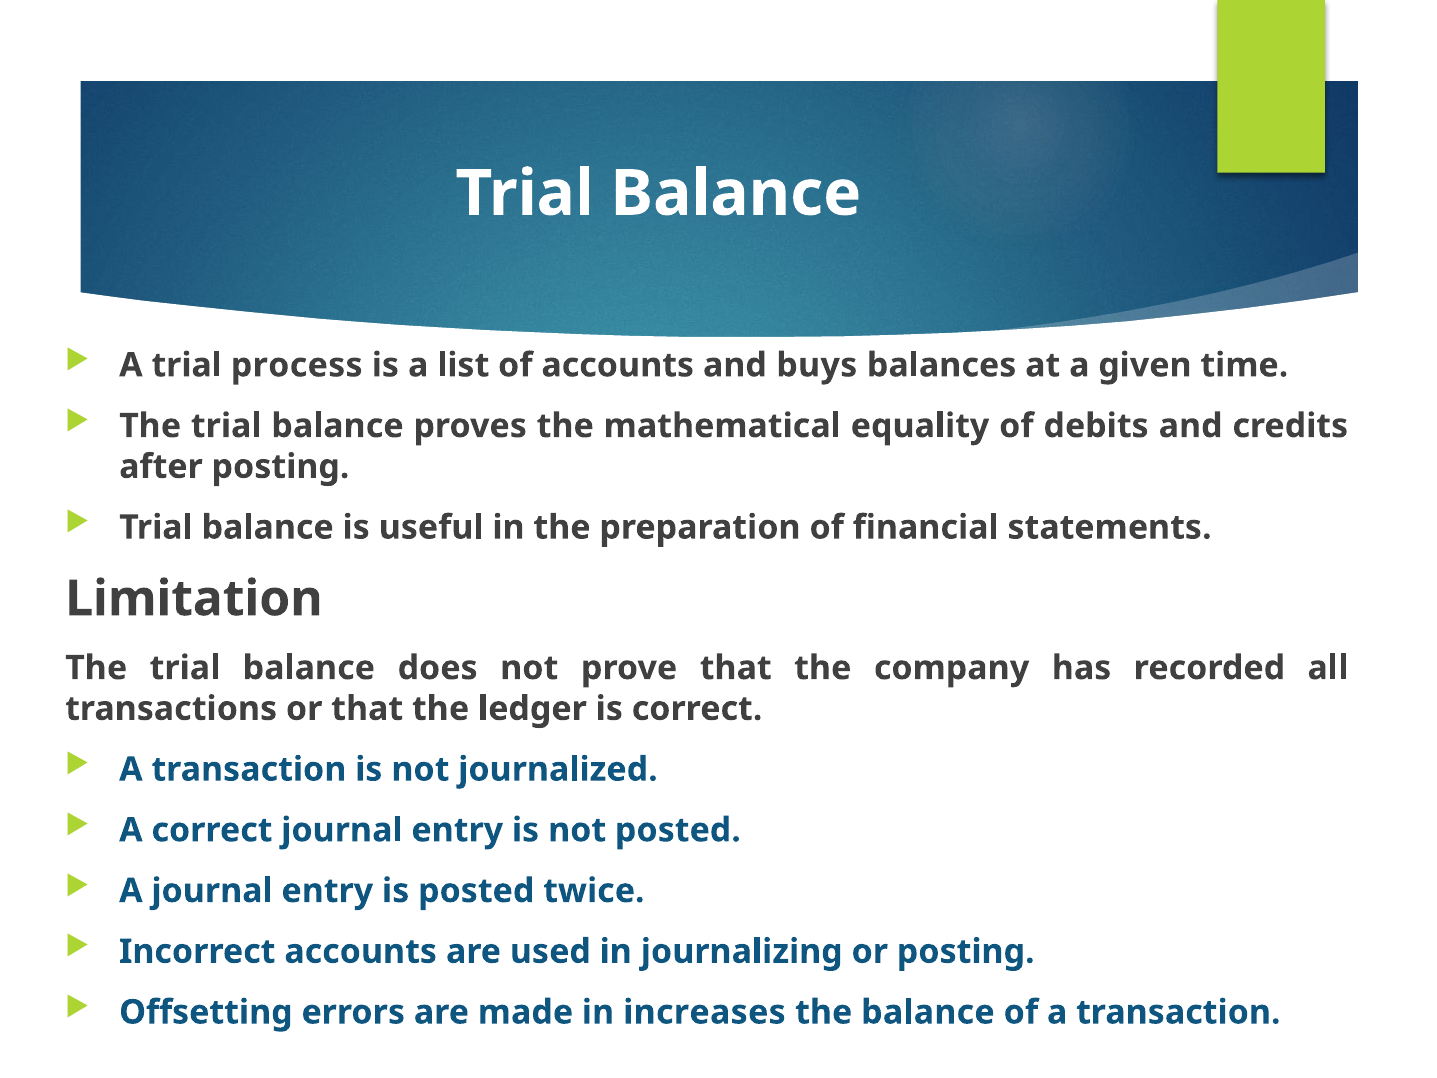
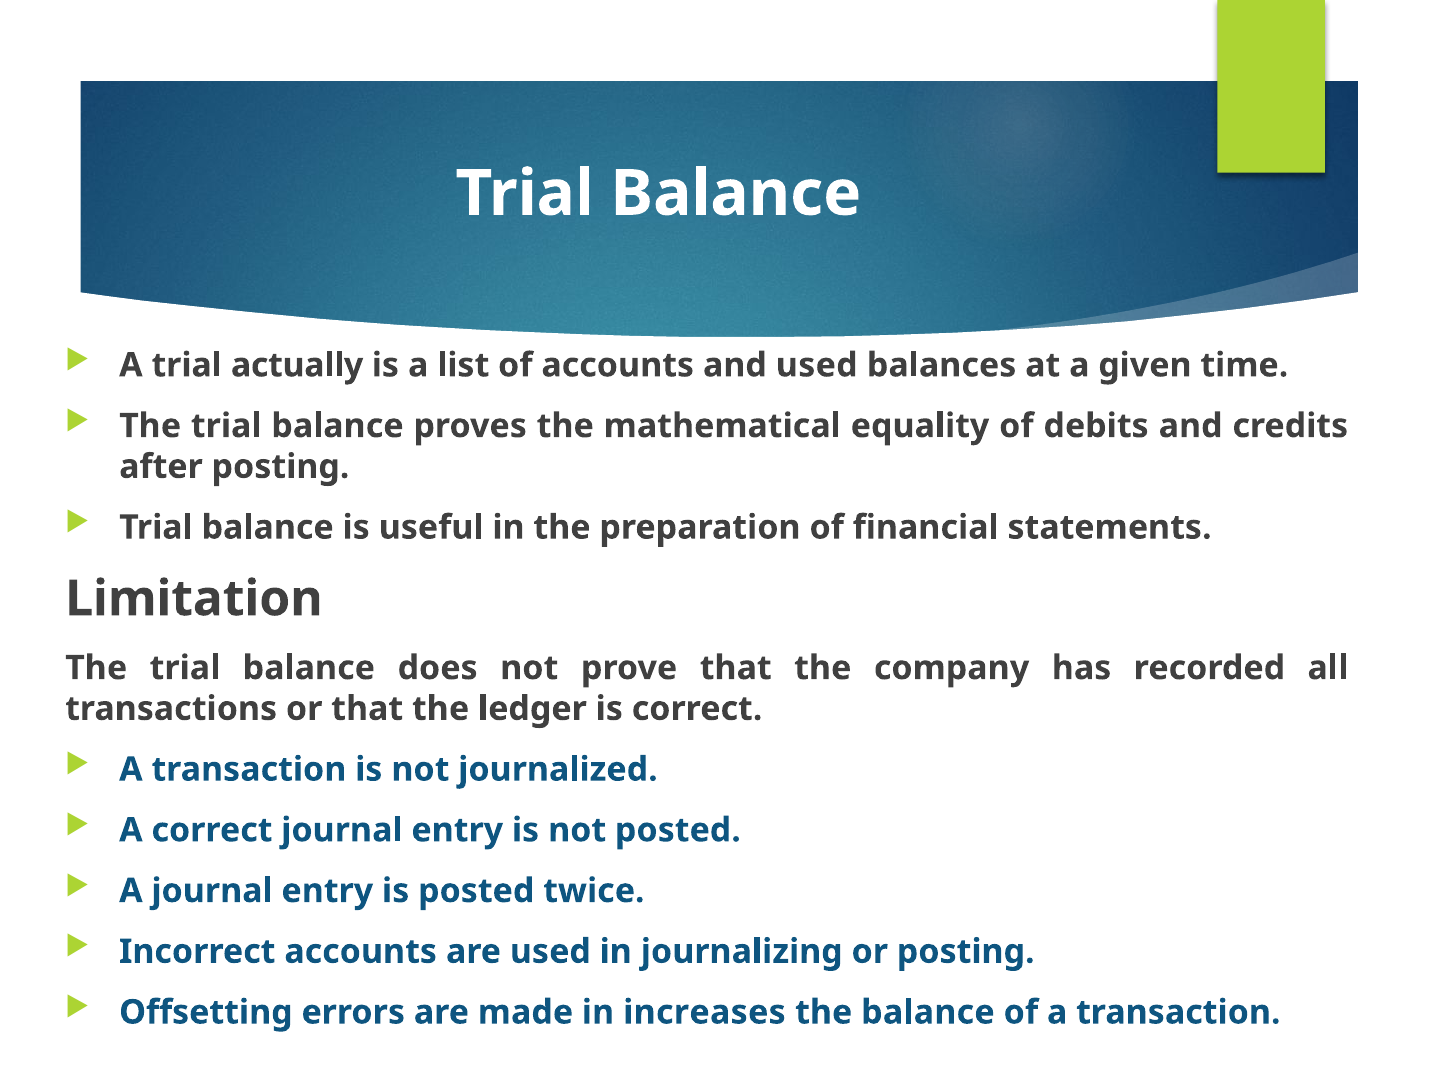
process: process -> actually (297, 365)
and buys: buys -> used (817, 365)
